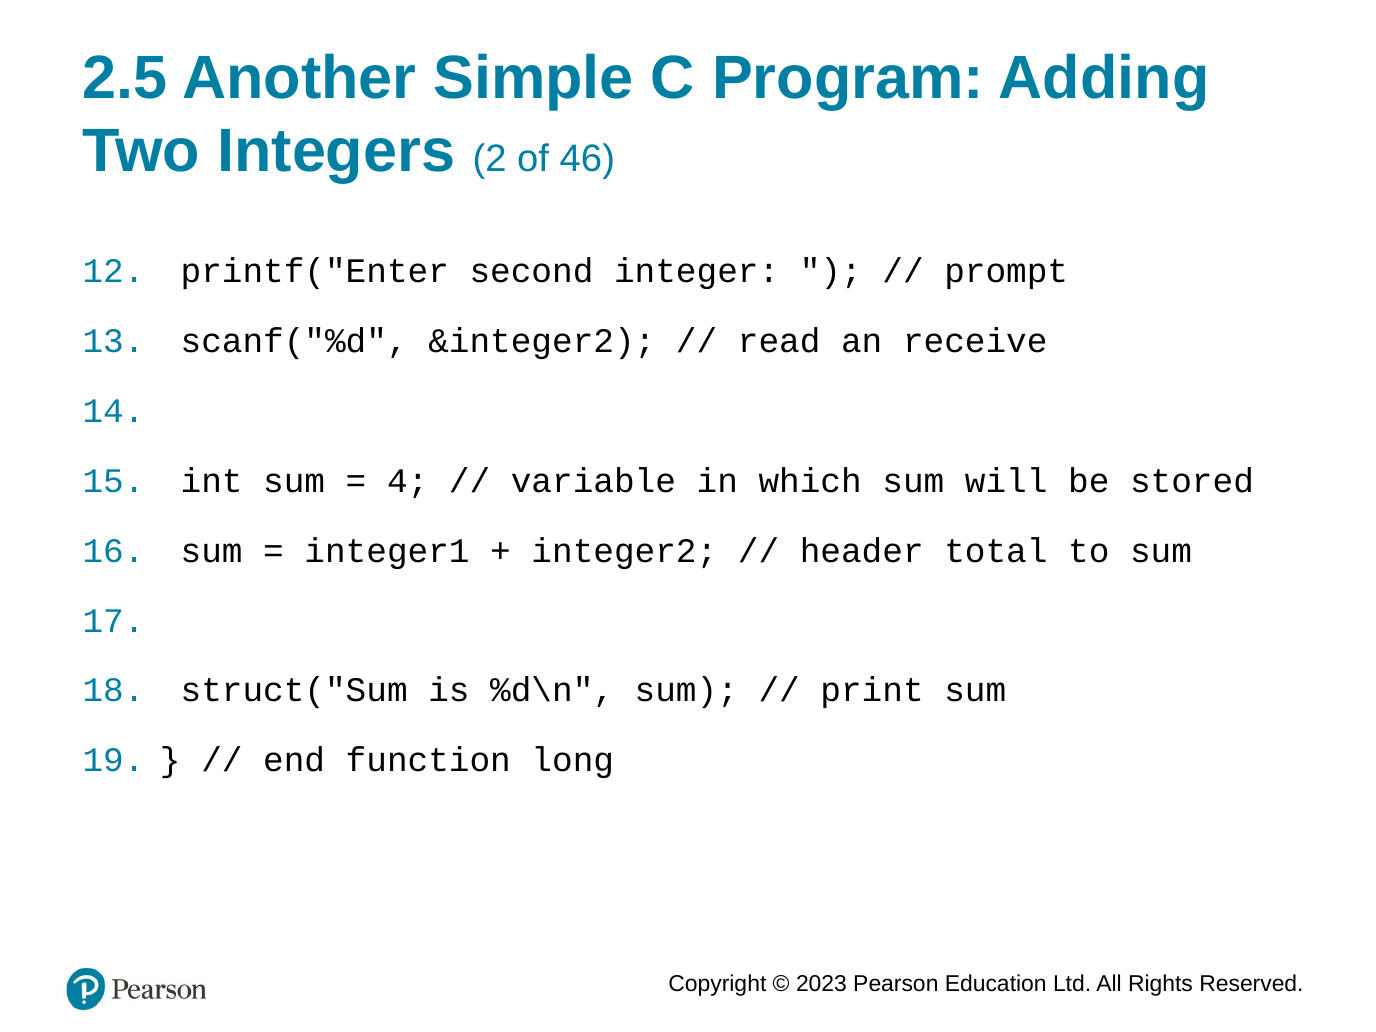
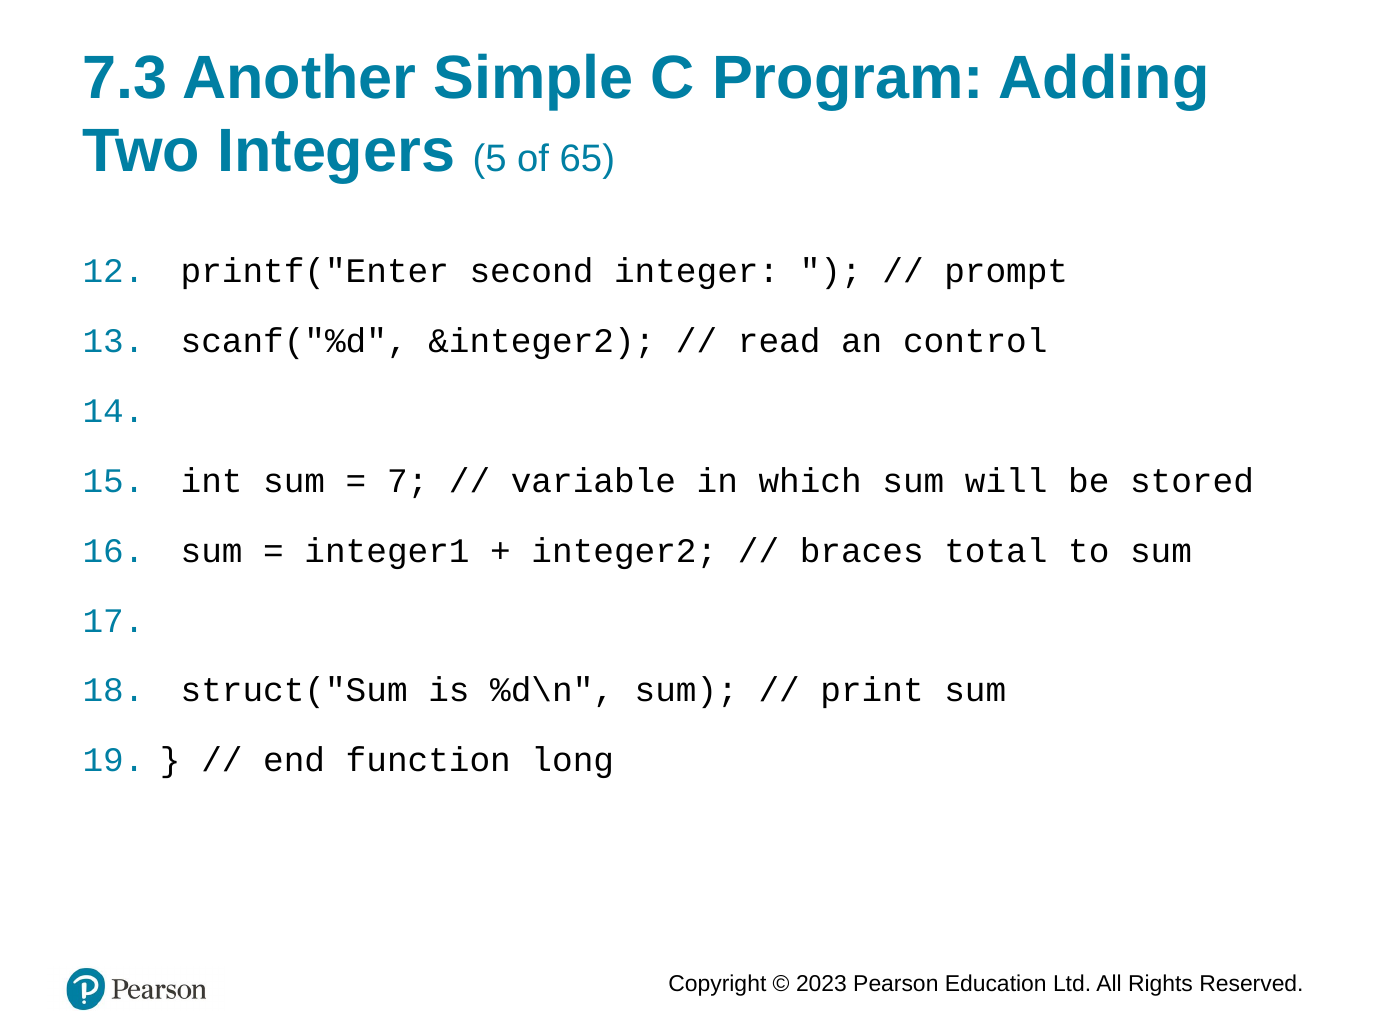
2.5: 2.5 -> 7.3 (125, 78)
2: 2 -> 5 (490, 159)
46: 46 -> 65 (587, 159)
receive: receive -> control (975, 341)
4: 4 -> 7 (408, 481)
header: header -> braces (862, 551)
